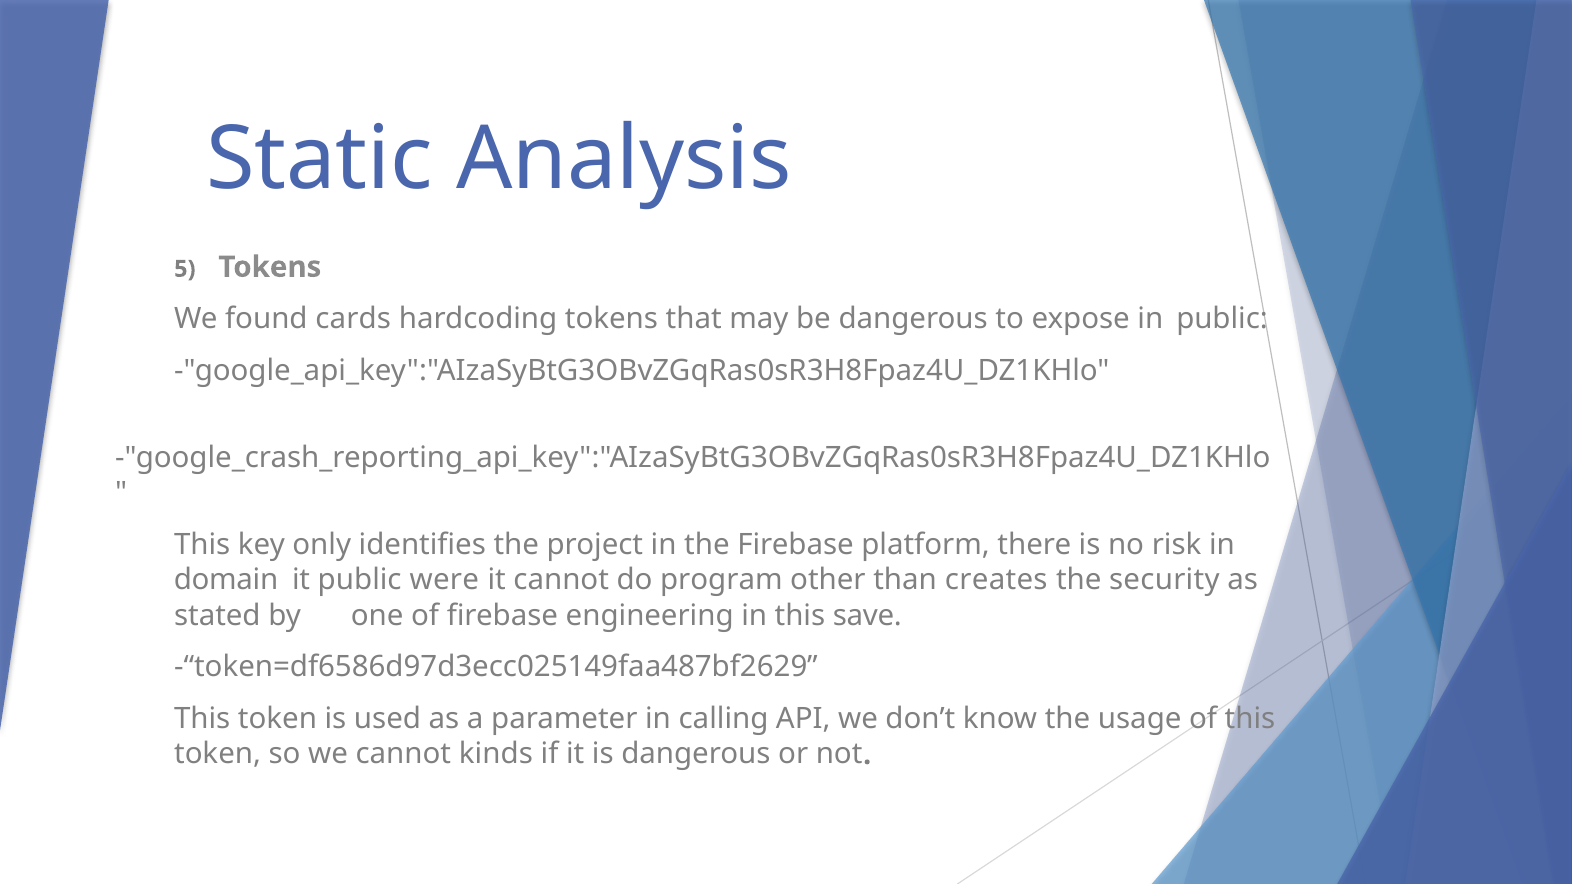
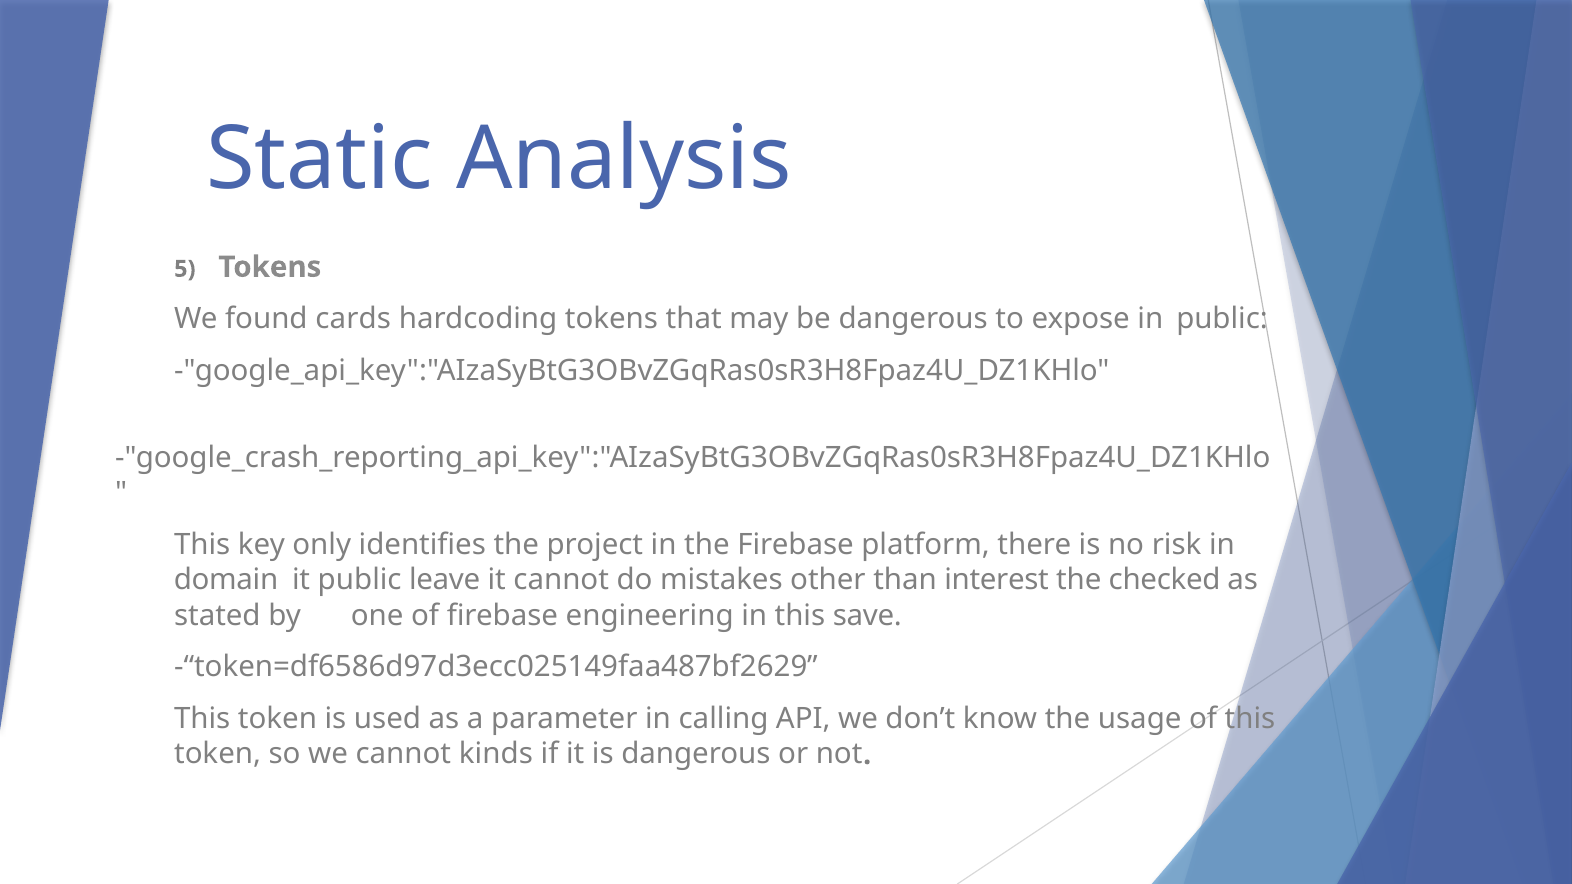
were: were -> leave (445, 580)
program: program -> mistakes (721, 580)
creates: creates -> interest (997, 580)
security: security -> checked (1165, 580)
